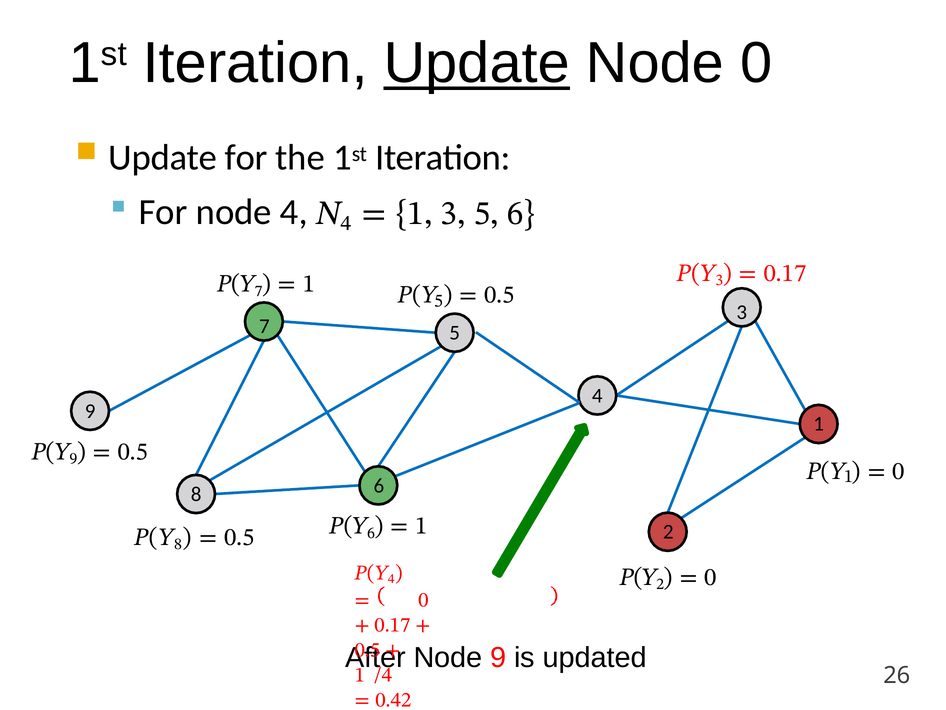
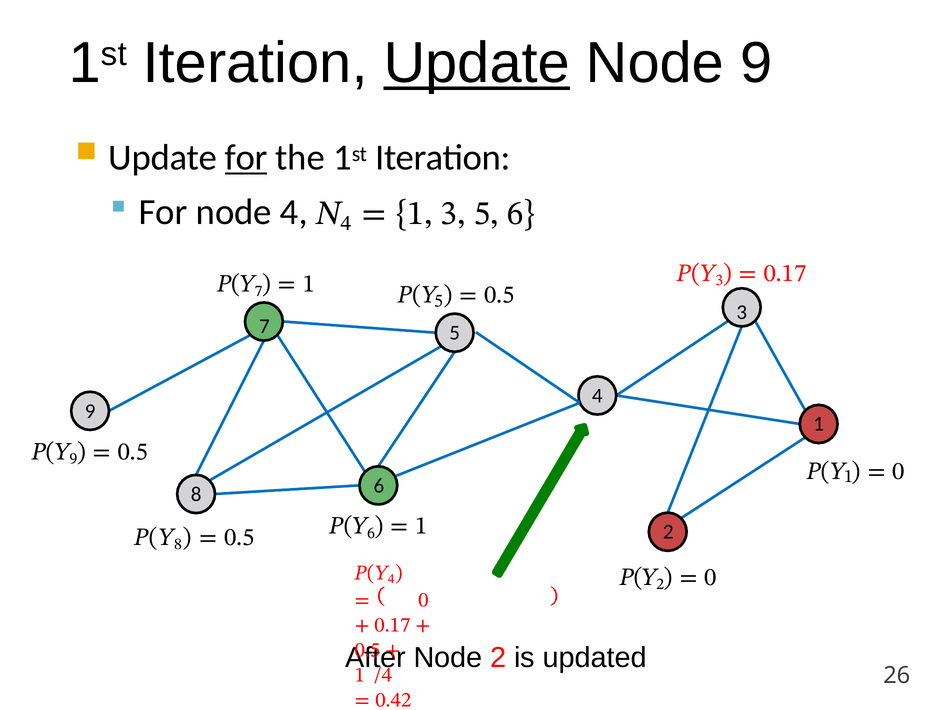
Node 0: 0 -> 9 (756, 63)
for underline: none -> present (246, 157)
9: 9 -> 2 (498, 657)
